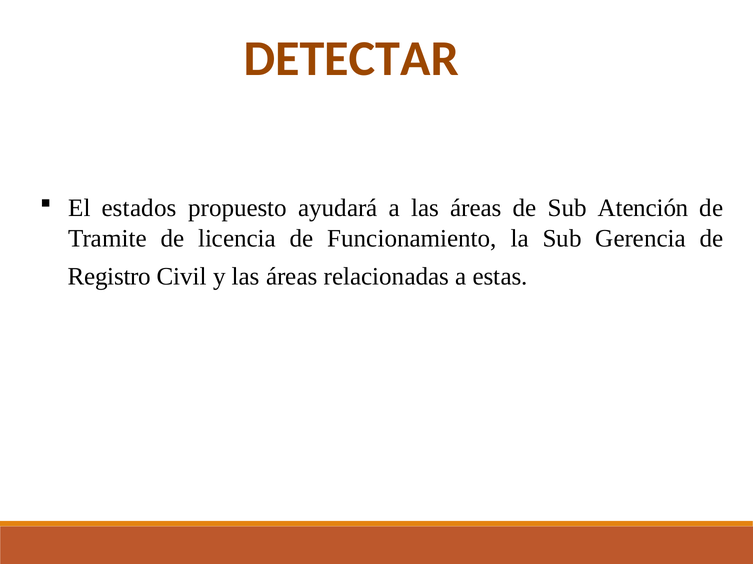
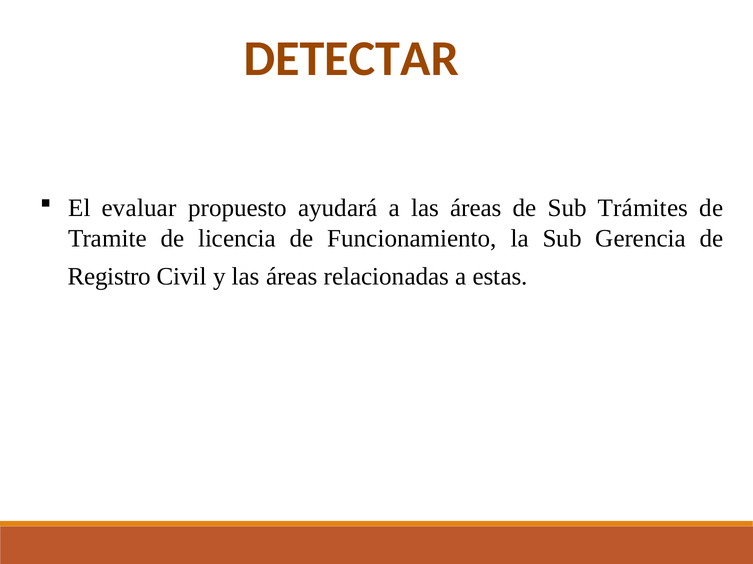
estados: estados -> evaluar (139, 208)
Atención: Atención -> Trámites (643, 208)
